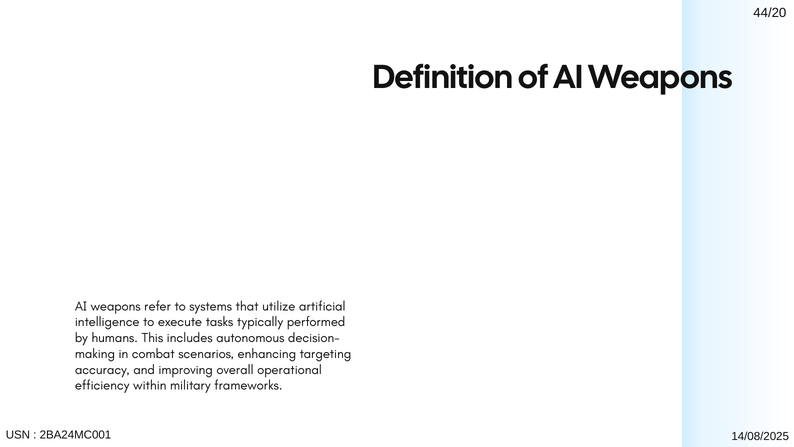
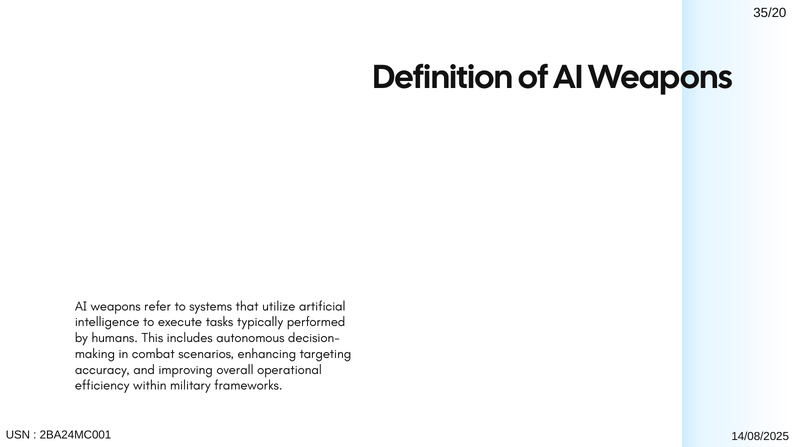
44/20: 44/20 -> 35/20 (770, 13)
